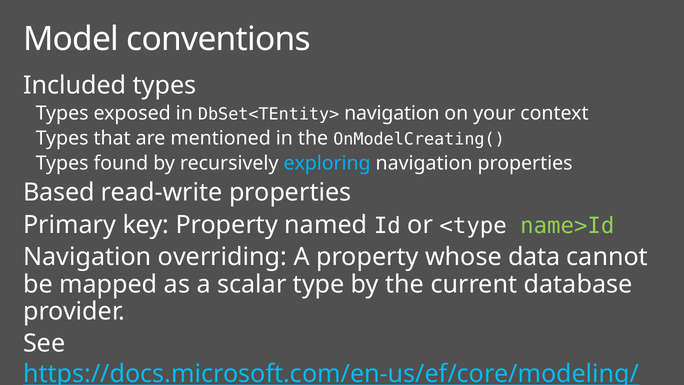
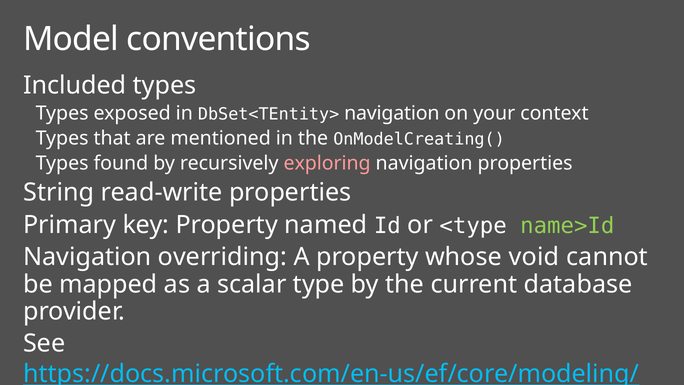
exploring colour: light blue -> pink (327, 163)
Based: Based -> String (59, 192)
data: data -> void (534, 257)
